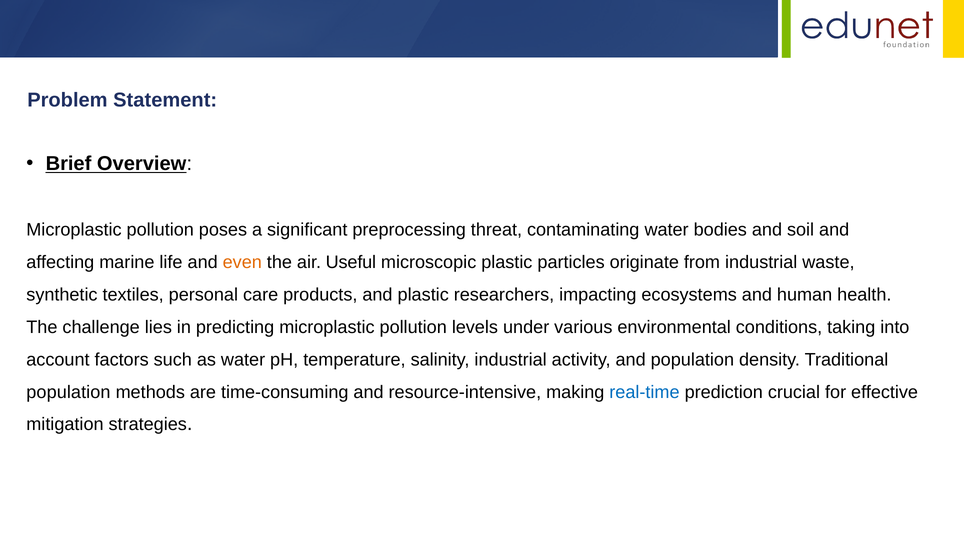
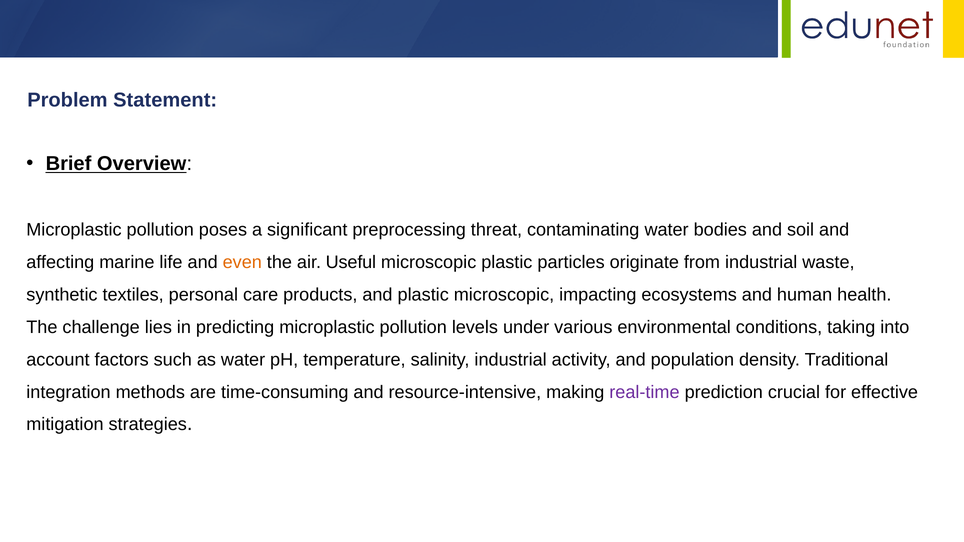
plastic researchers: researchers -> microscopic (504, 295)
population: population -> integration (68, 392)
real-time colour: blue -> purple (644, 392)
